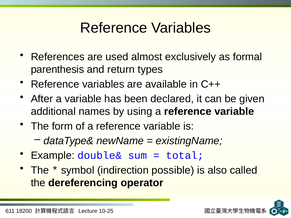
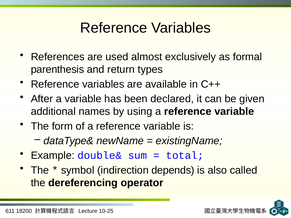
possible: possible -> depends (173, 170)
